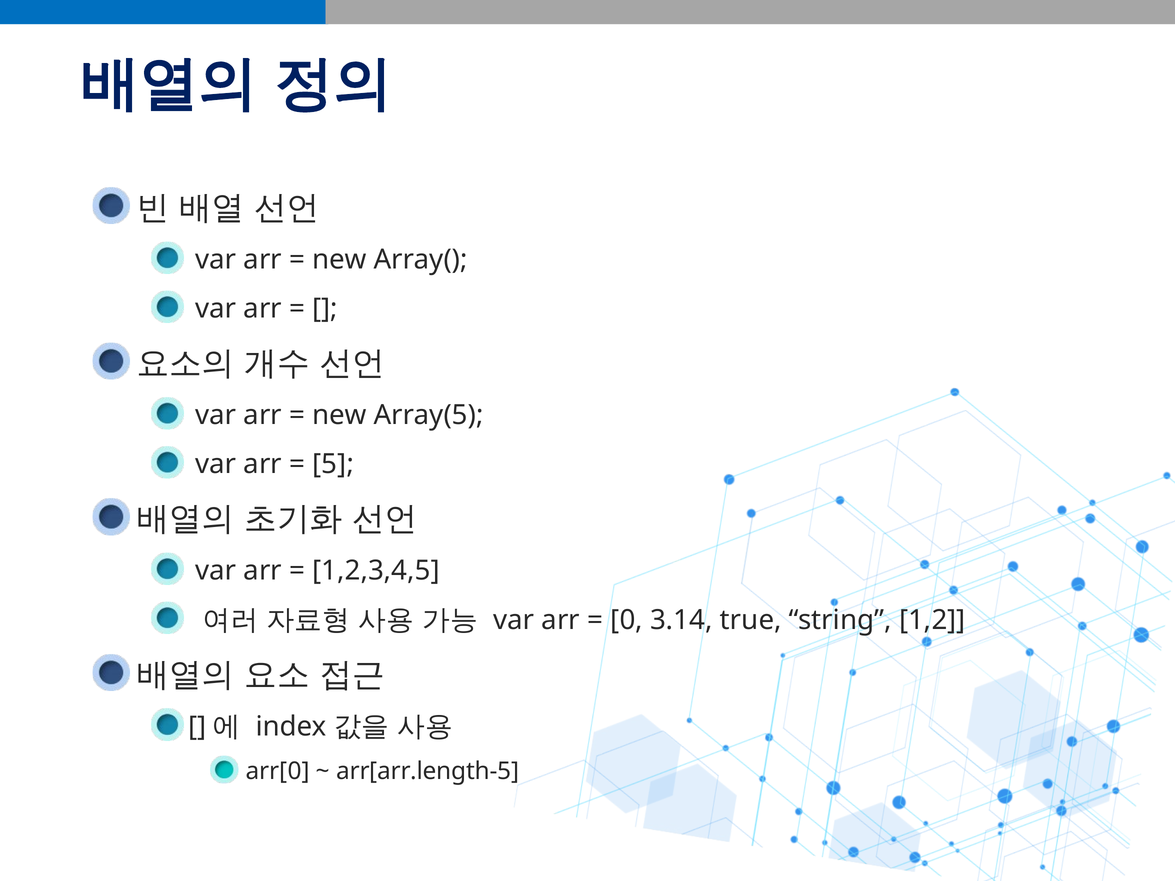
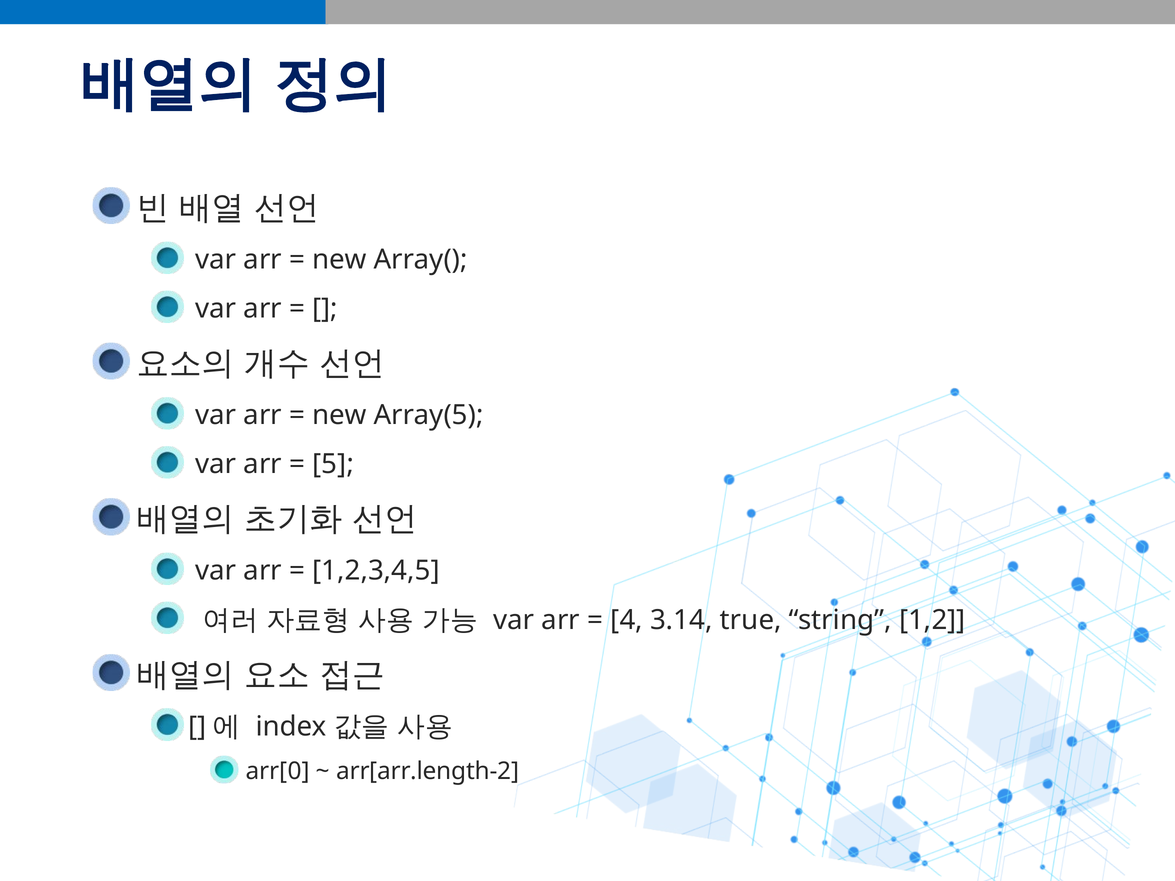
0: 0 -> 4 (627, 620)
arr[arr.length-5: arr[arr.length-5 -> arr[arr.length-2 (428, 771)
